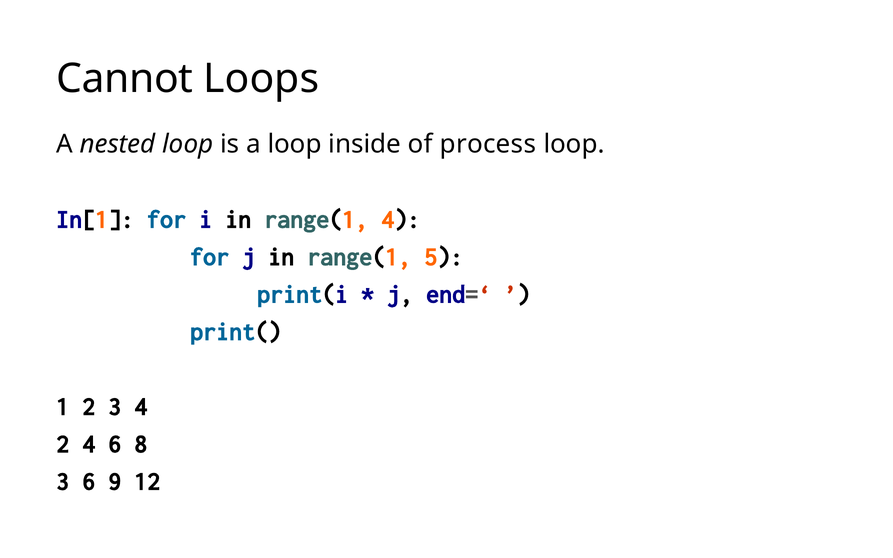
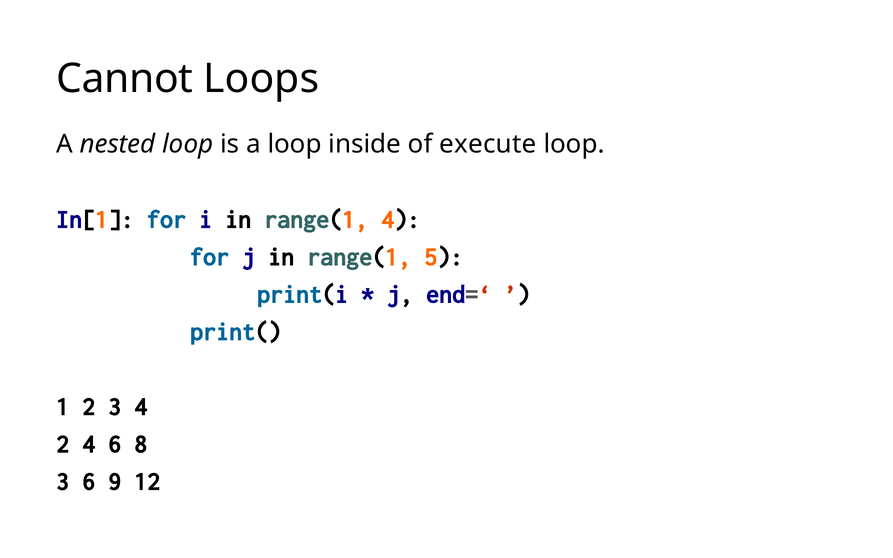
process: process -> execute (488, 144)
